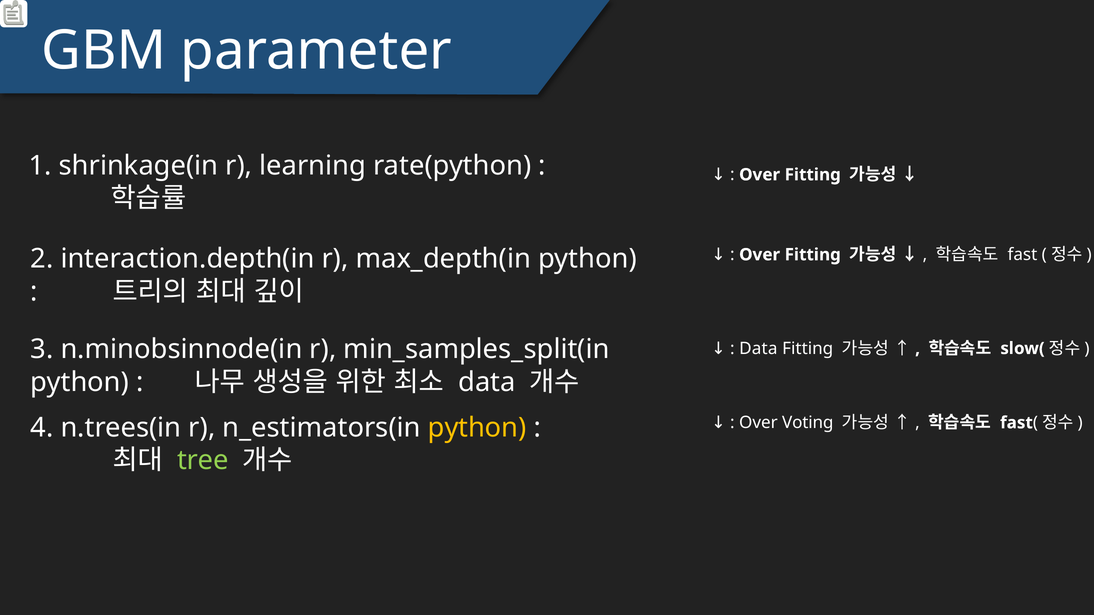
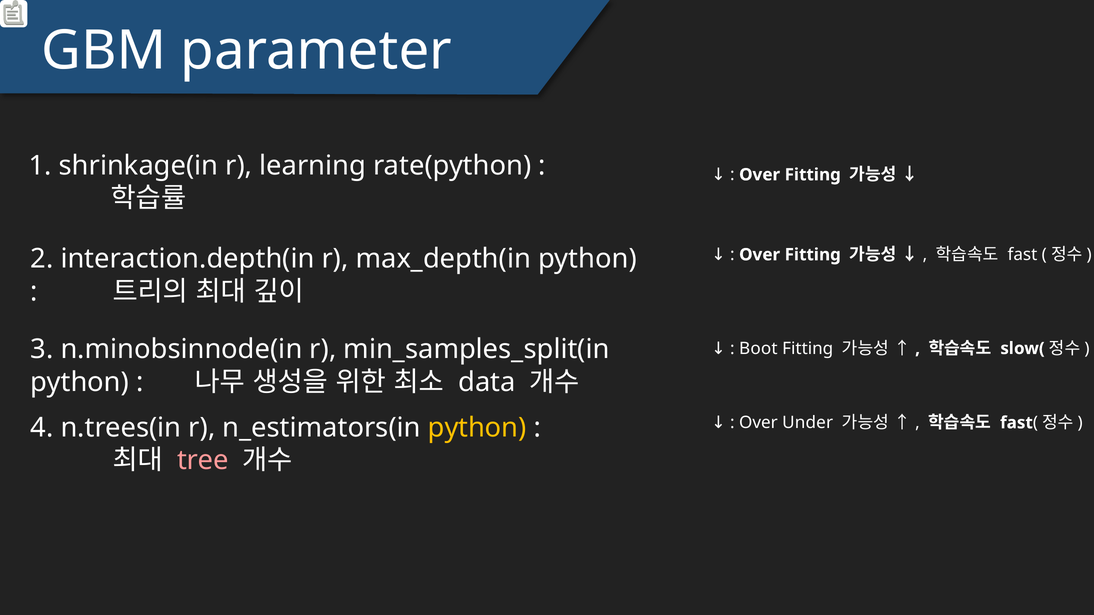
Data: Data -> Boot (758, 349)
Voting: Voting -> Under (808, 423)
tree colour: light green -> pink (203, 461)
